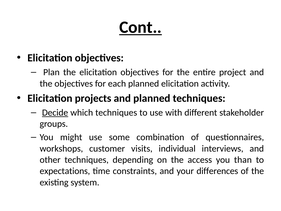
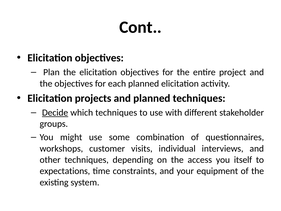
Cont underline: present -> none (141, 27)
than: than -> itself (243, 160)
differences: differences -> equipment (217, 171)
